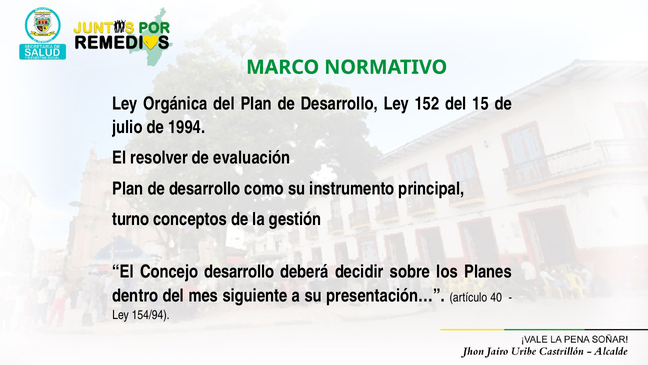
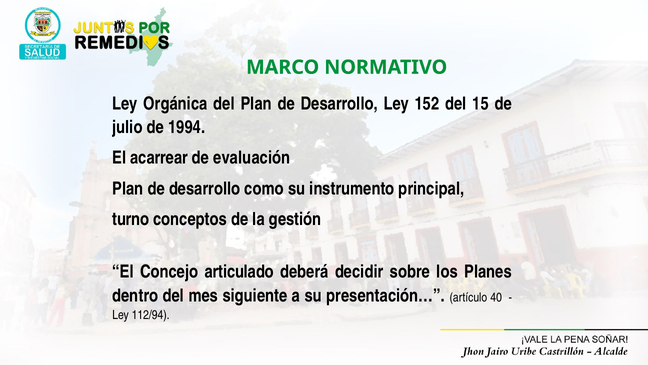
resolver: resolver -> acarrear (159, 158)
Concejo desarrollo: desarrollo -> articulado (239, 272)
154/94: 154/94 -> 112/94 (151, 315)
